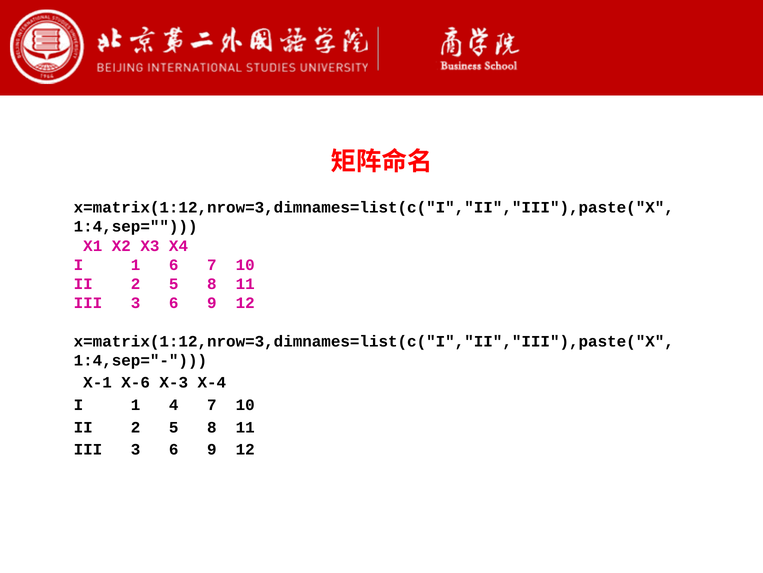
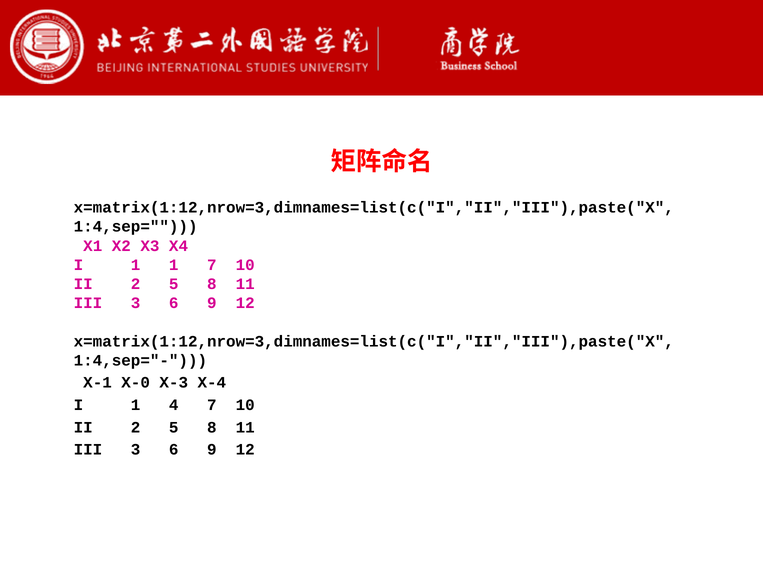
1 6: 6 -> 1 (174, 265)
X-6: X-6 -> X-0 (136, 382)
